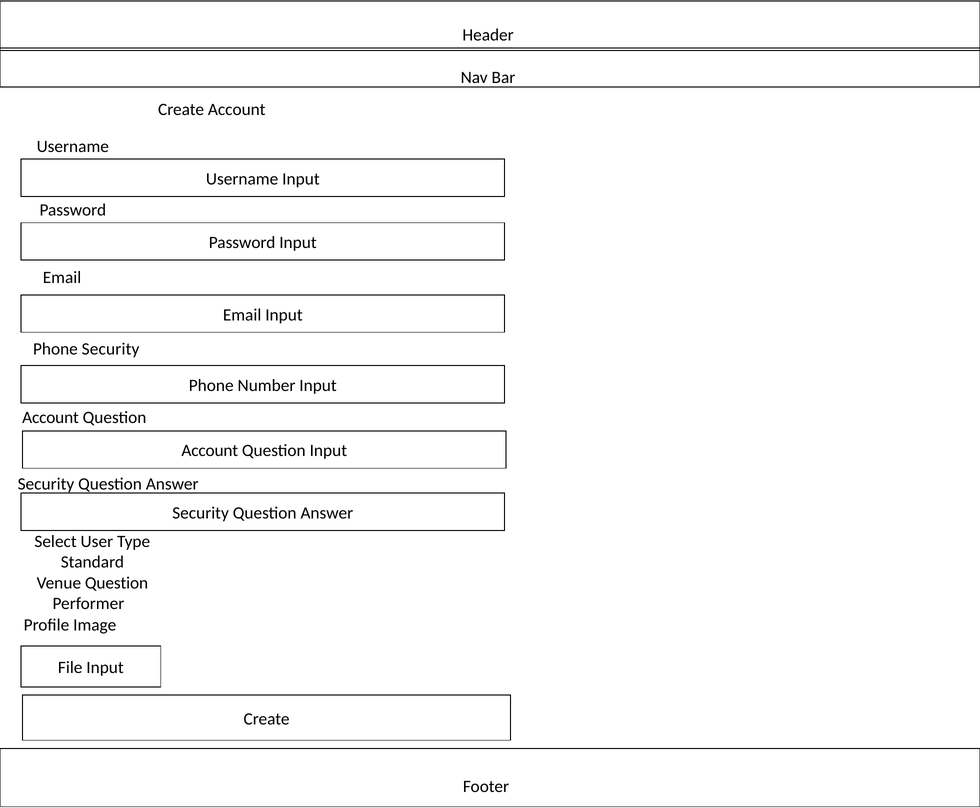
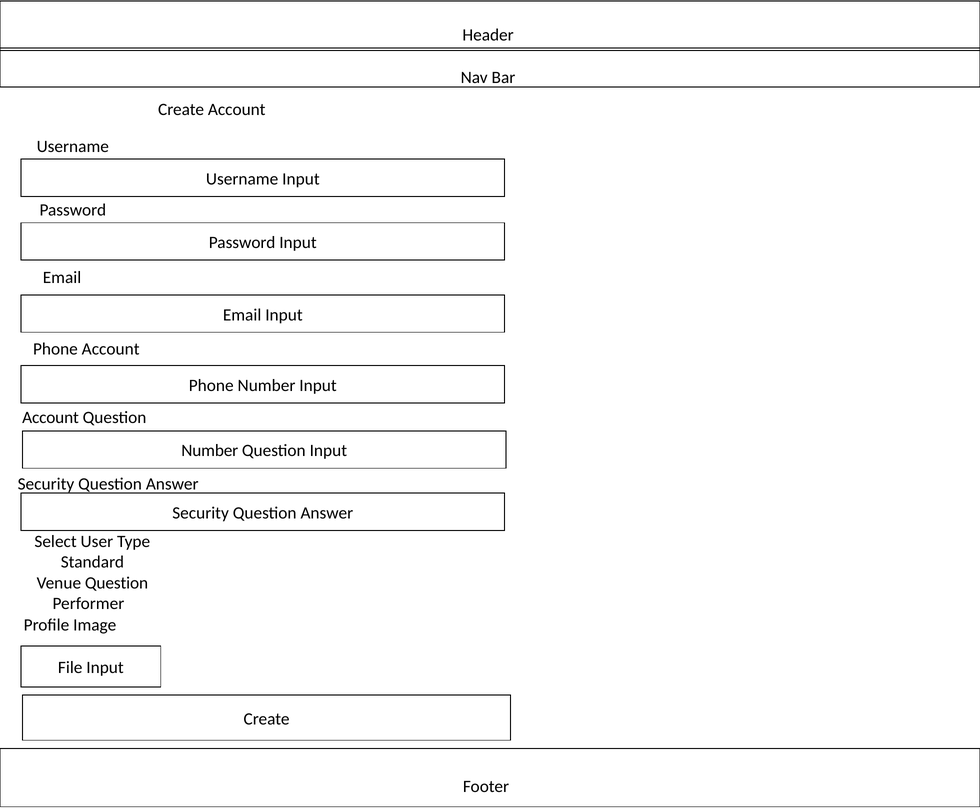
Phone Security: Security -> Account (111, 349)
Account: Account -> Number (210, 451)
